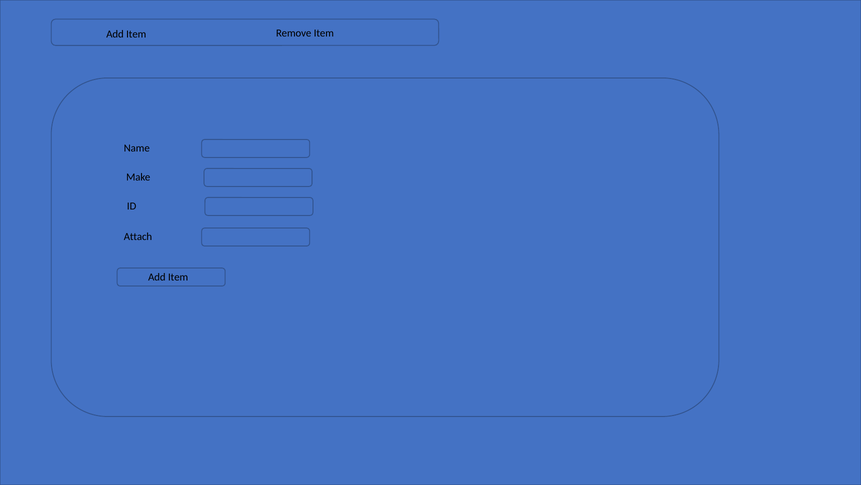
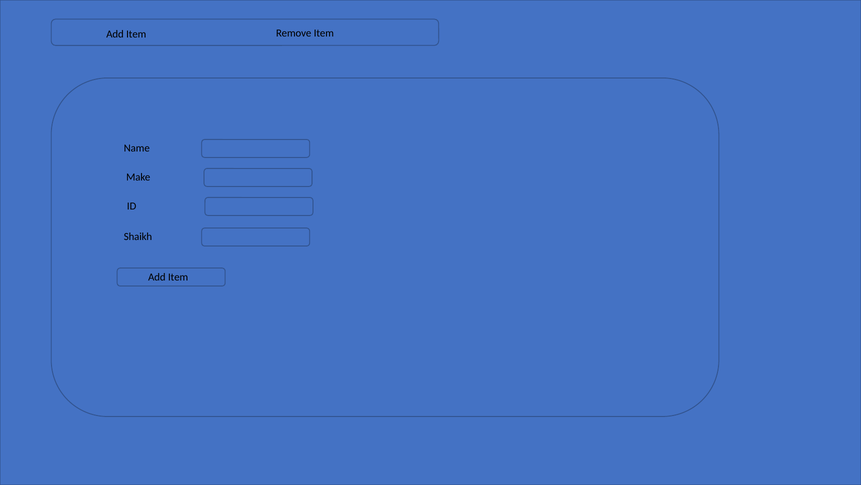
Attach: Attach -> Shaikh (138, 236)
